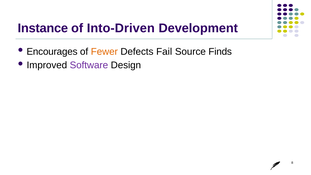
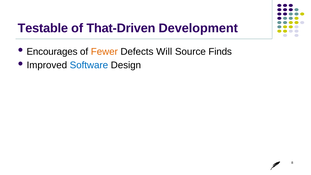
Instance: Instance -> Testable (43, 28)
Into-Driven: Into-Driven -> That-Driven (121, 28)
Fail: Fail -> Will (164, 52)
Software colour: purple -> blue (89, 65)
